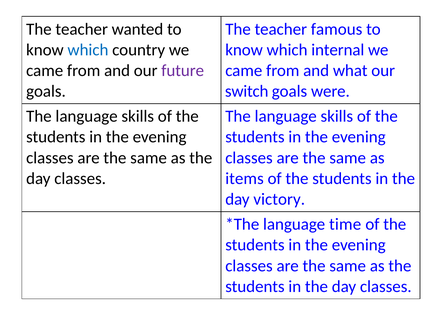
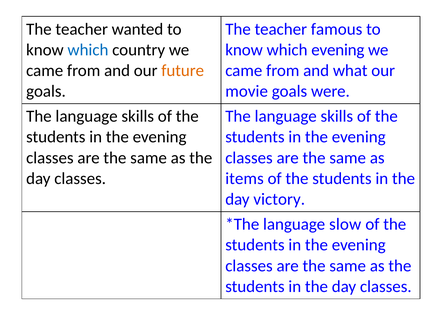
which internal: internal -> evening (338, 50)
future colour: purple -> orange (183, 71)
switch: switch -> movie (247, 91)
time: time -> slow (345, 224)
